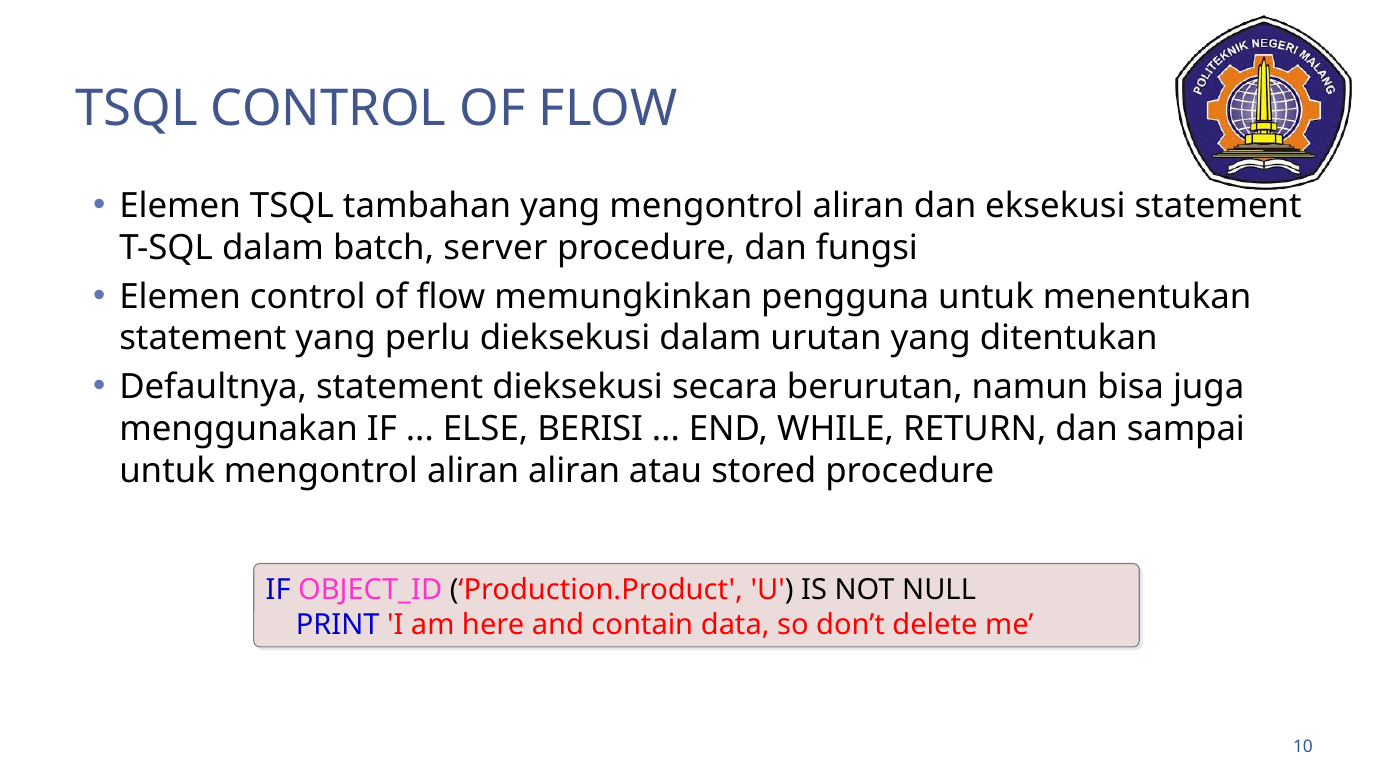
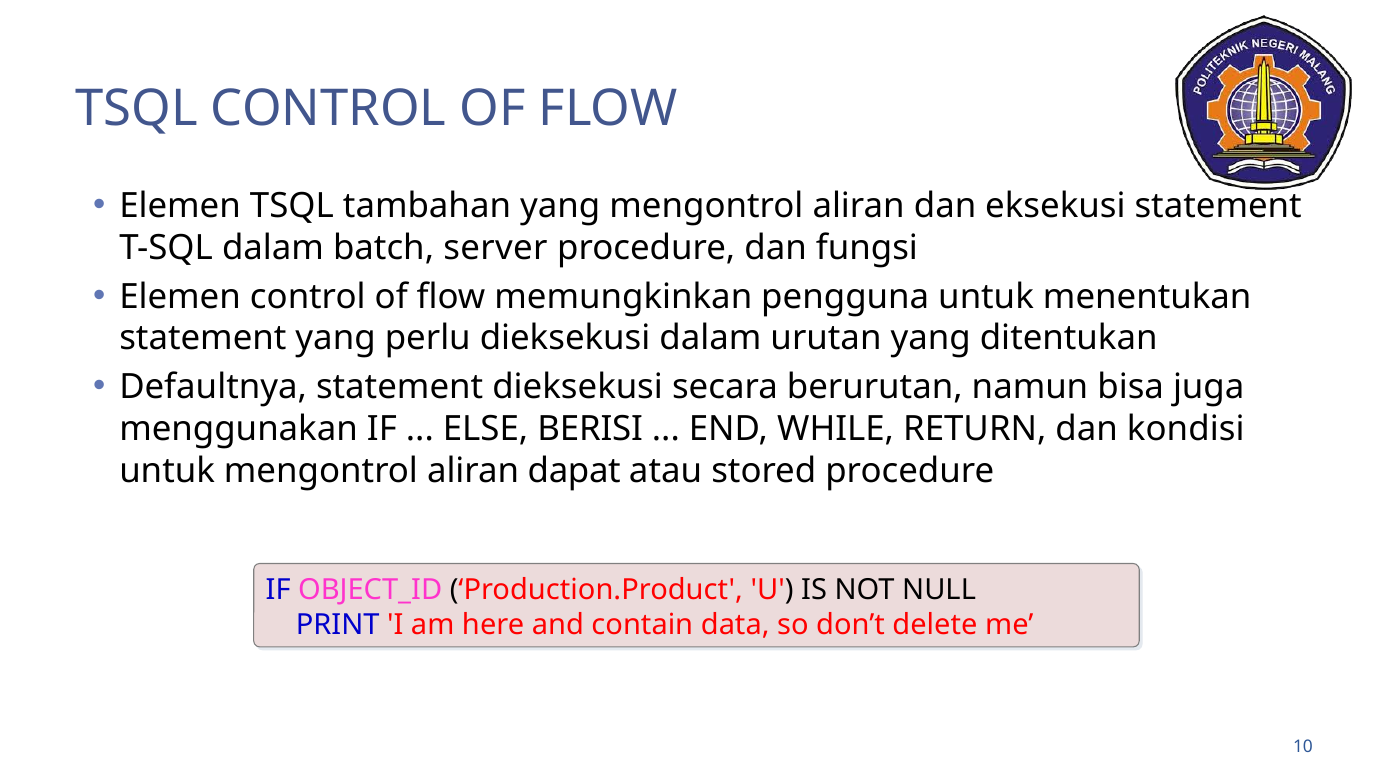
sampai: sampai -> kondisi (1186, 429)
aliran aliran: aliran -> dapat (574, 471)
